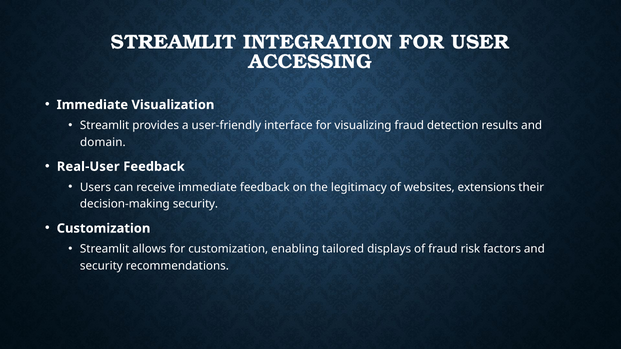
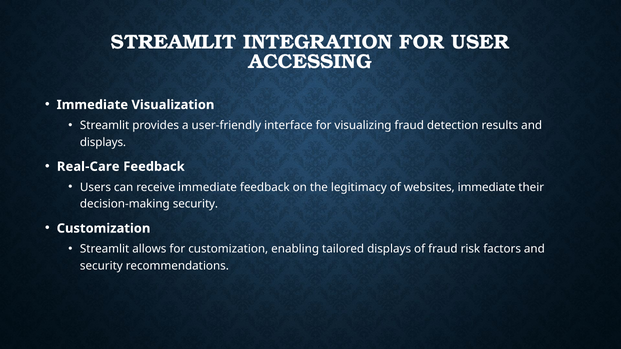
domain: domain -> displays (103, 142)
Real-User: Real-User -> Real-Care (88, 167)
websites extensions: extensions -> immediate (487, 187)
